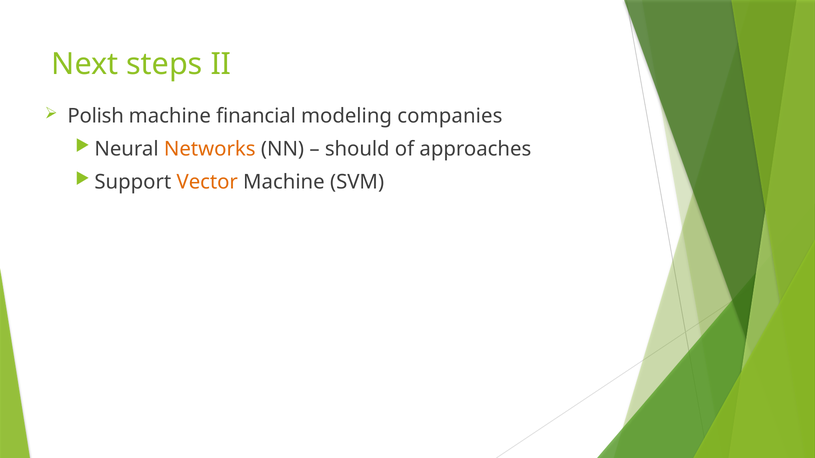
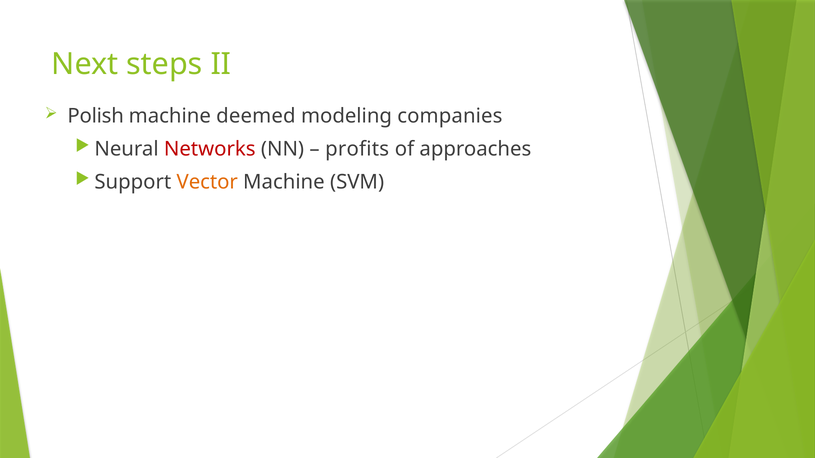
financial: financial -> deemed (256, 116)
Networks colour: orange -> red (210, 149)
should: should -> profits (357, 149)
